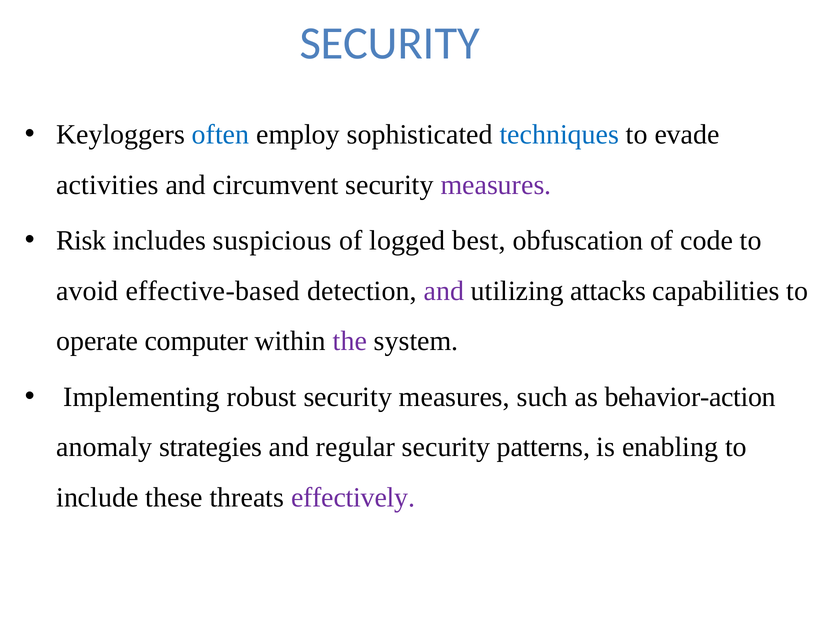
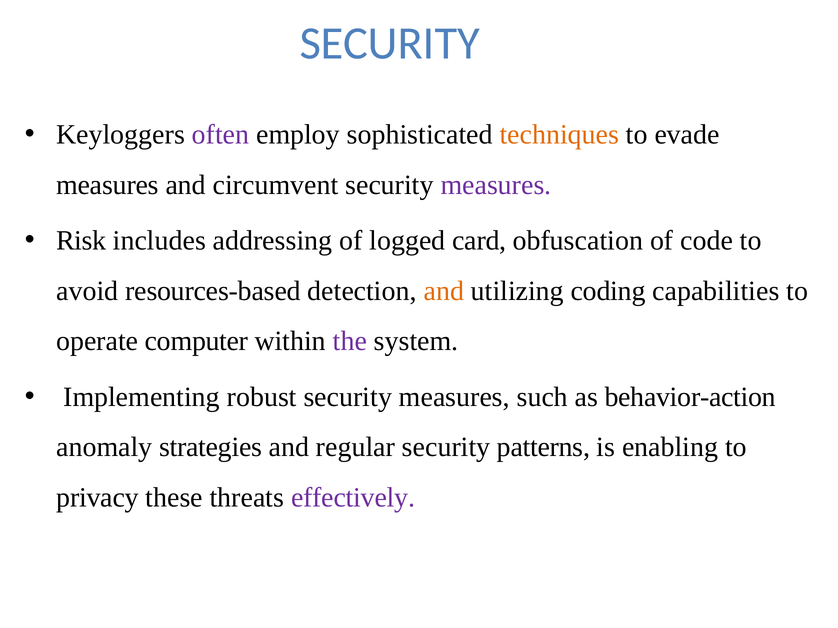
often colour: blue -> purple (220, 135)
techniques colour: blue -> orange (559, 135)
activities: activities -> measures (108, 185)
suspicious: suspicious -> addressing (273, 241)
best: best -> card (479, 241)
effective-based: effective-based -> resources-based (213, 291)
and colour: purple -> orange (444, 291)
attacks: attacks -> coding (608, 291)
include: include -> privacy (97, 498)
